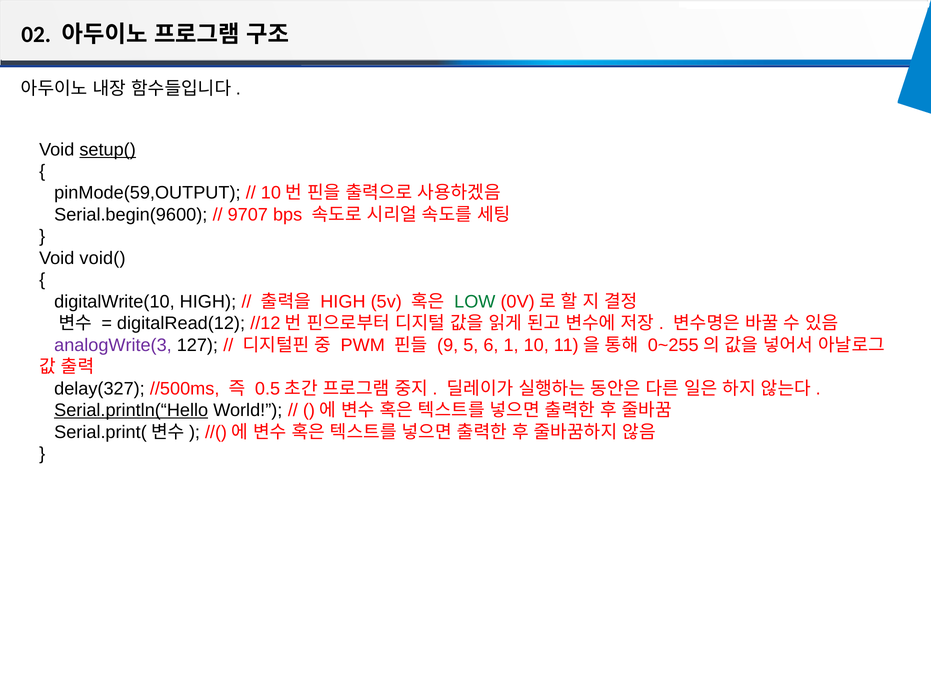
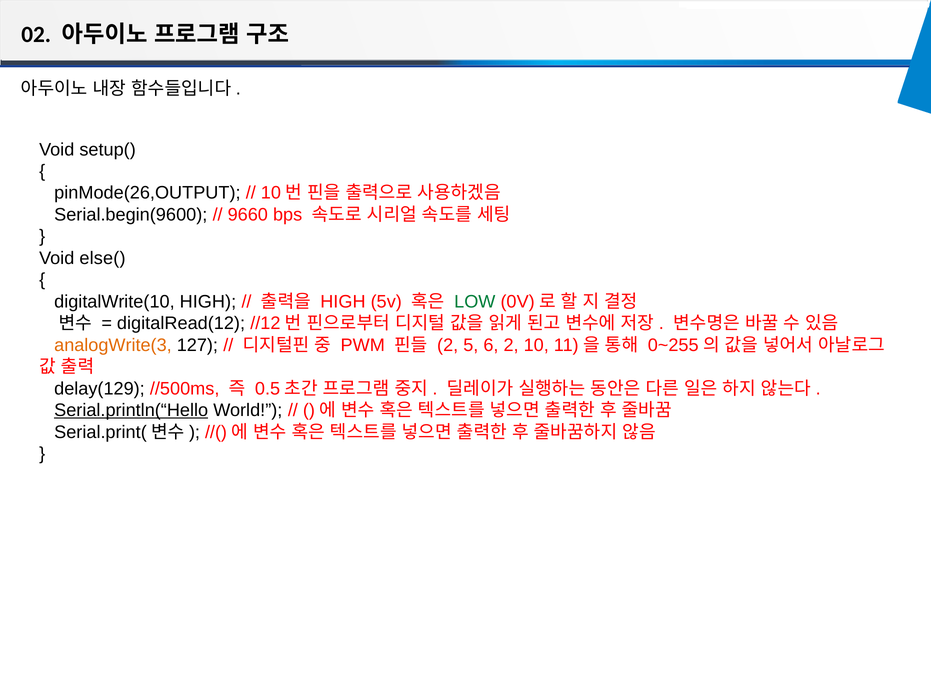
setup( underline: present -> none (108, 150)
pinMode(59,OUTPUT: pinMode(59,OUTPUT -> pinMode(26,OUTPUT (147, 193)
9707: 9707 -> 9660 (248, 215)
void(: void( -> else( (102, 258)
analogWrite(3 colour: purple -> orange (113, 345)
9: 9 -> 2 (448, 345)
6 1: 1 -> 2 (511, 345)
delay(327: delay(327 -> delay(129 (99, 389)
